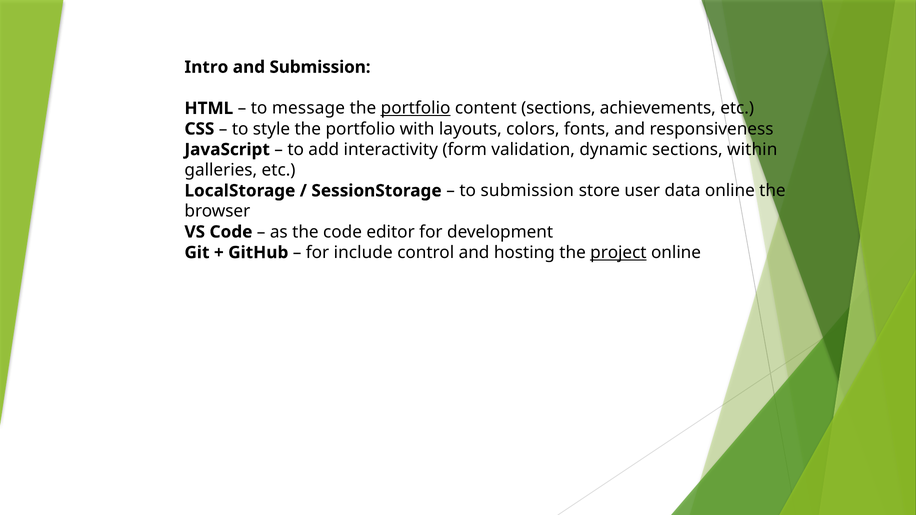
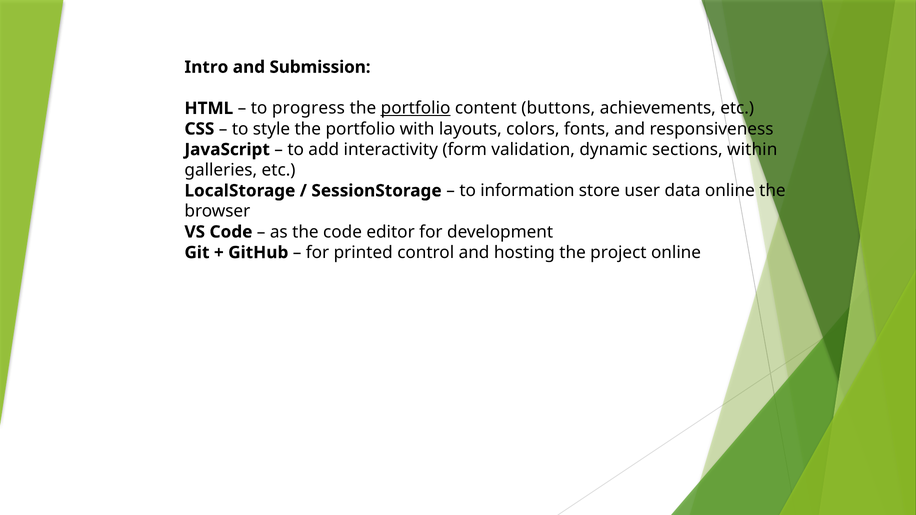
message: message -> progress (308, 108)
content sections: sections -> buttons (558, 108)
to submission: submission -> information (527, 191)
include: include -> printed (363, 253)
project underline: present -> none (618, 253)
